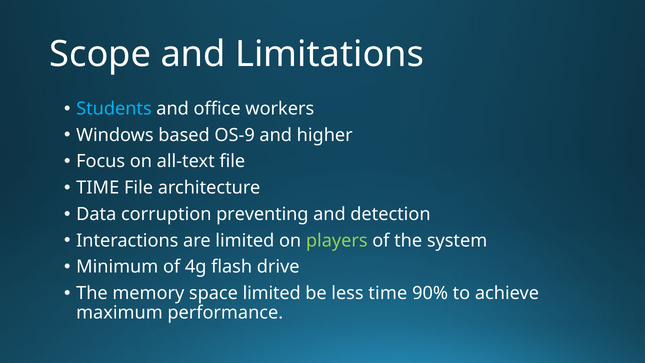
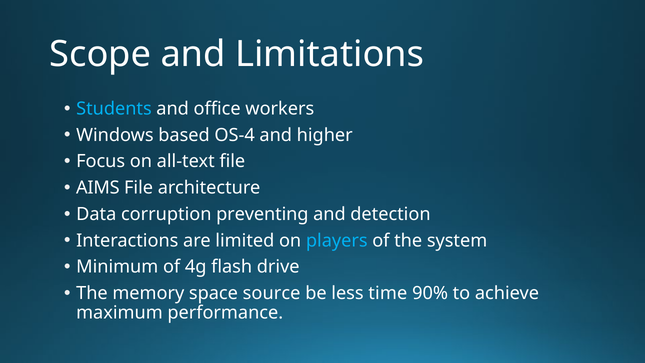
OS-9: OS-9 -> OS-4 (235, 135)
TIME: TIME -> AIMS (98, 188)
players colour: light green -> light blue (337, 240)
space limited: limited -> source (272, 293)
